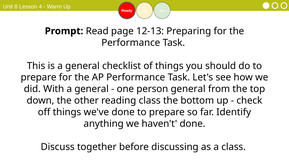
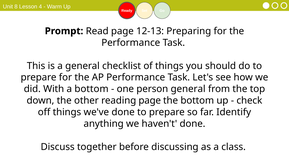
With a general: general -> bottom (92, 89)
reading class: class -> page (150, 100)
